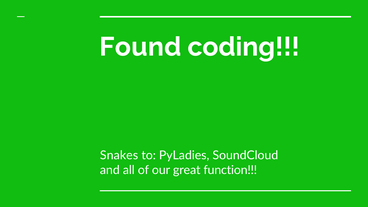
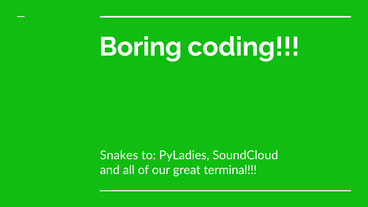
Found: Found -> Boring (141, 47)
function: function -> terminal (230, 170)
